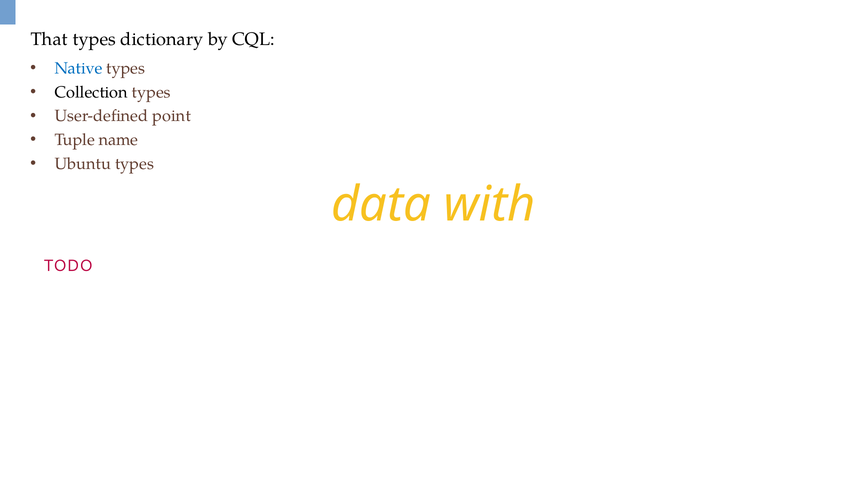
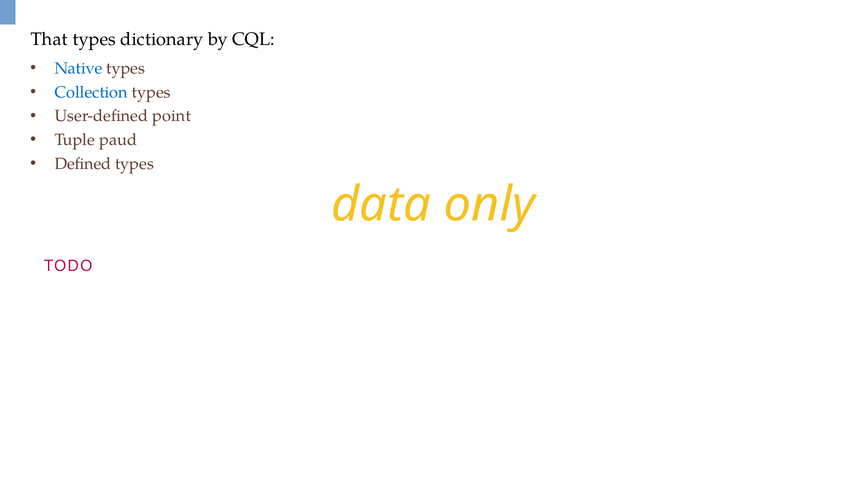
Collection colour: black -> blue (91, 92)
name: name -> paud (118, 140)
Ubuntu: Ubuntu -> Defined (83, 164)
with: with -> only (489, 204)
